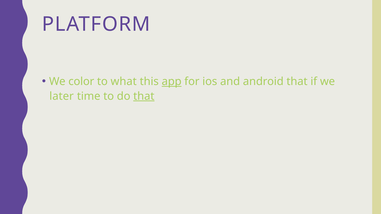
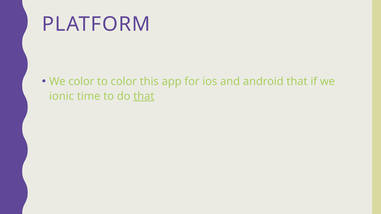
to what: what -> color (124, 82)
app underline: present -> none (172, 82)
later: later -> ionic (62, 96)
